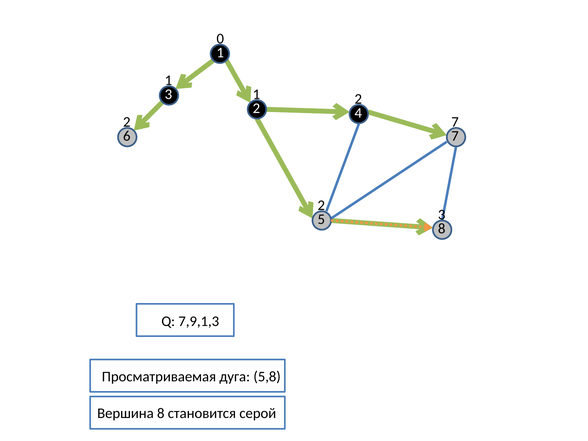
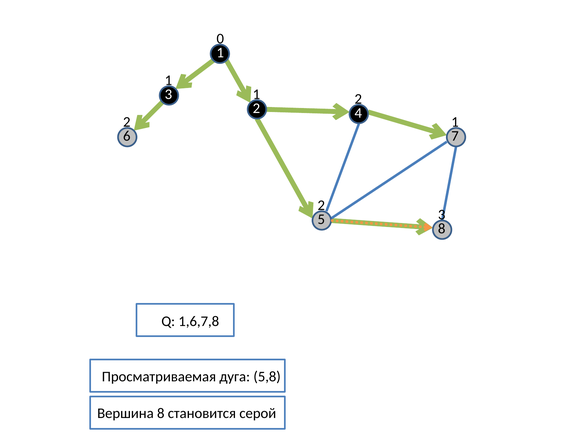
7: 7 -> 1 (455, 122)
7,9,1,3: 7,9,1,3 -> 1,6,7,8 (199, 321)
